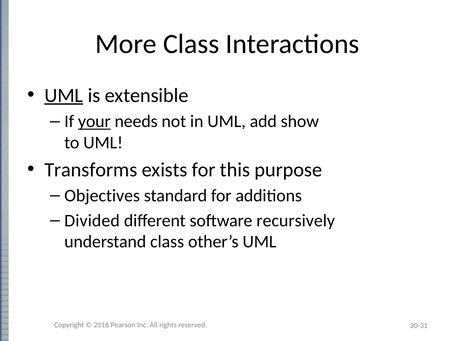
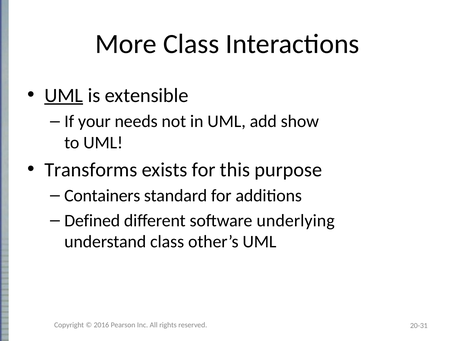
your underline: present -> none (94, 122)
Objectives: Objectives -> Containers (102, 196)
Divided: Divided -> Defined (92, 221)
recursively: recursively -> underlying (296, 221)
